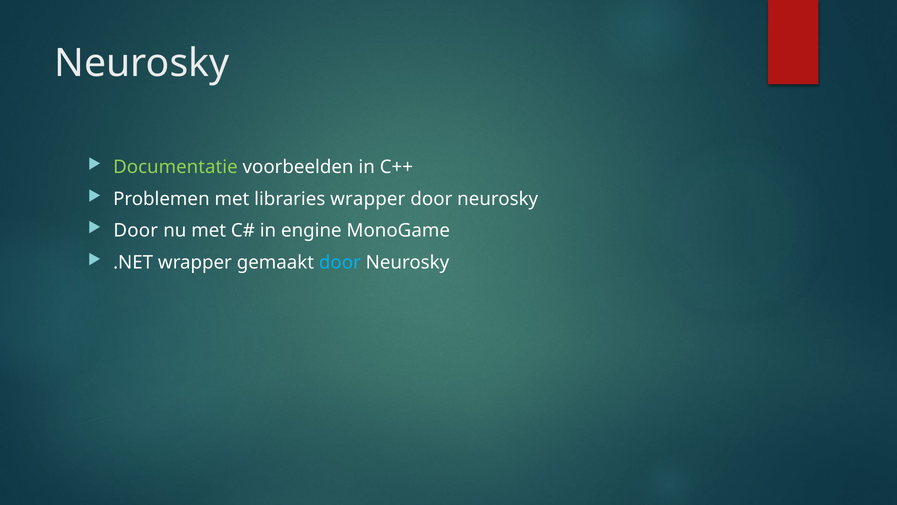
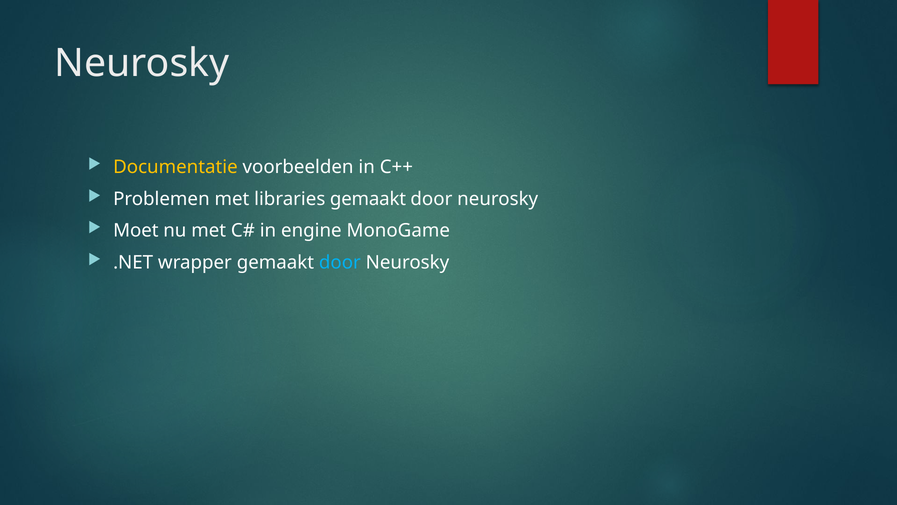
Documentatie colour: light green -> yellow (175, 167)
libraries wrapper: wrapper -> gemaakt (368, 199)
Door: Door -> Moet (136, 231)
